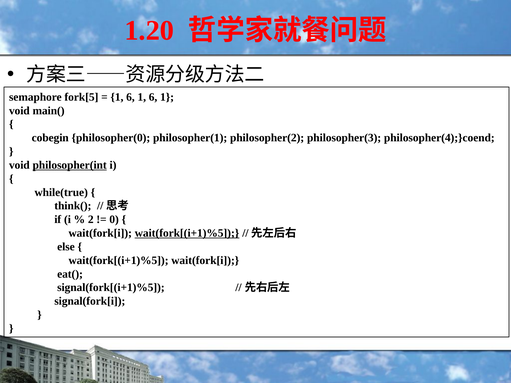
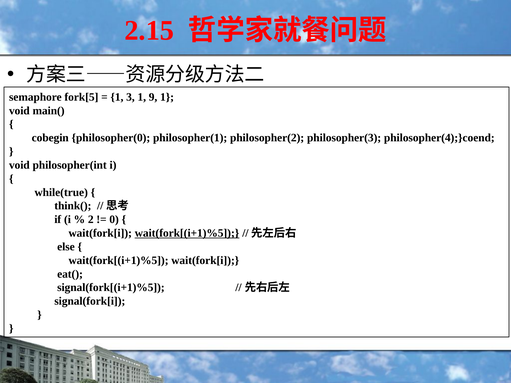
1.20: 1.20 -> 2.15 (149, 31)
6: 6 -> 3 (130, 97)
6: 6 -> 9 (153, 97)
philosopher(int underline: present -> none (70, 165)
